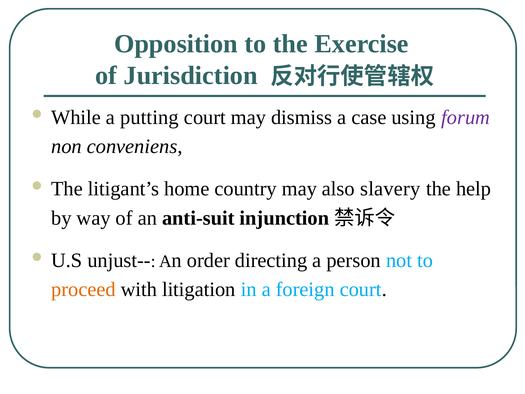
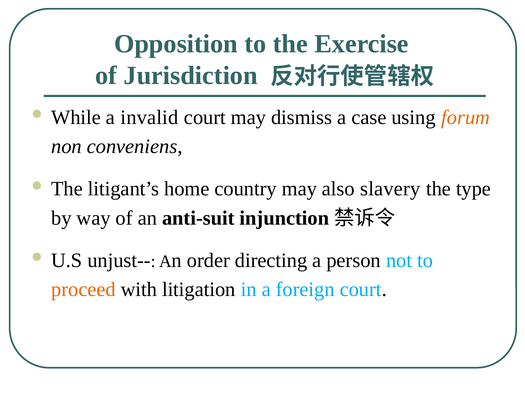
putting: putting -> invalid (149, 117)
forum colour: purple -> orange (466, 117)
help: help -> type (474, 189)
